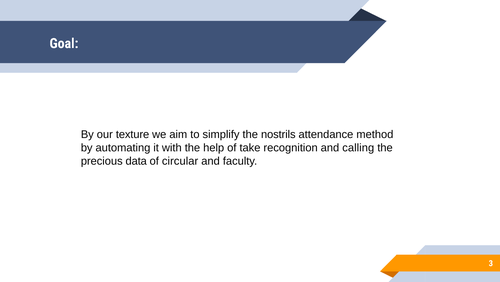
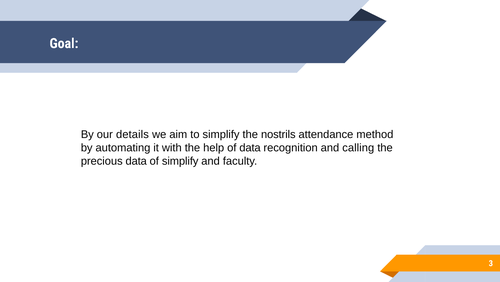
texture: texture -> details (132, 134)
of take: take -> data (250, 147)
of circular: circular -> simplify (180, 161)
